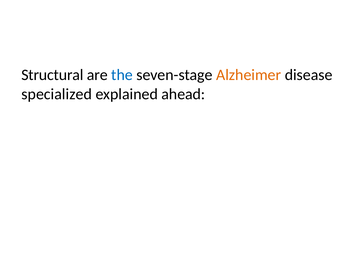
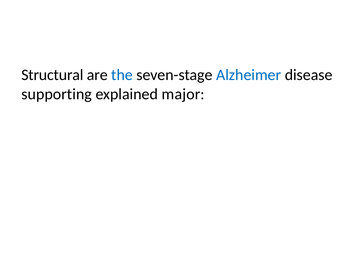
Alzheimer colour: orange -> blue (249, 75)
specialized: specialized -> supporting (57, 94)
ahead: ahead -> major (183, 94)
